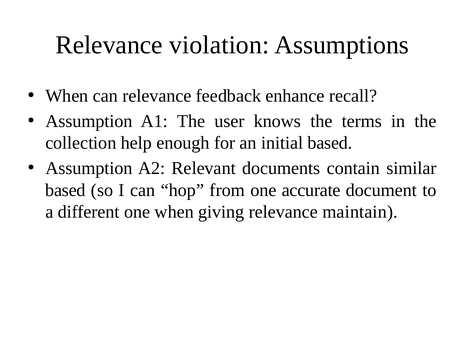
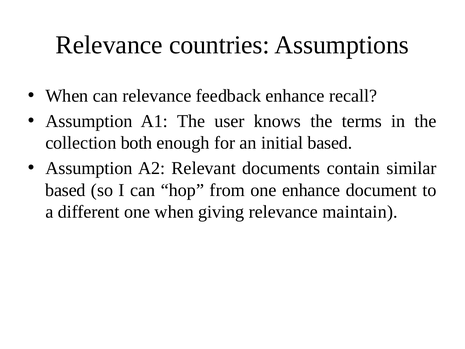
violation: violation -> countries (219, 45)
help: help -> both (136, 143)
one accurate: accurate -> enhance (311, 190)
